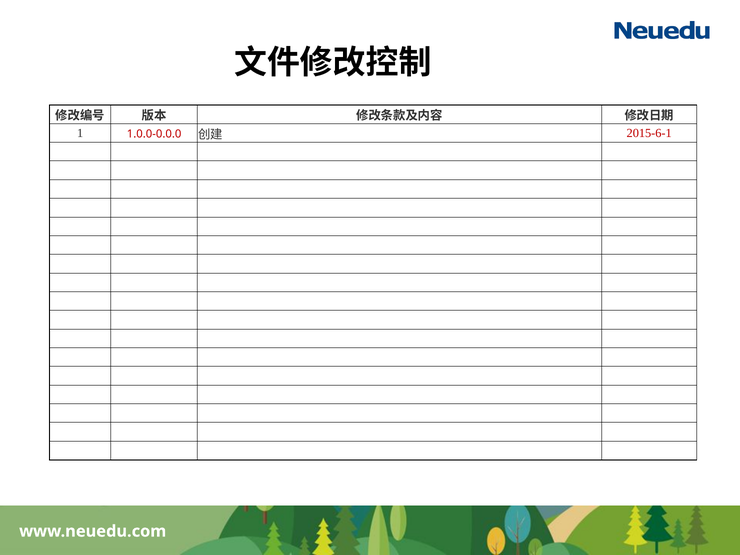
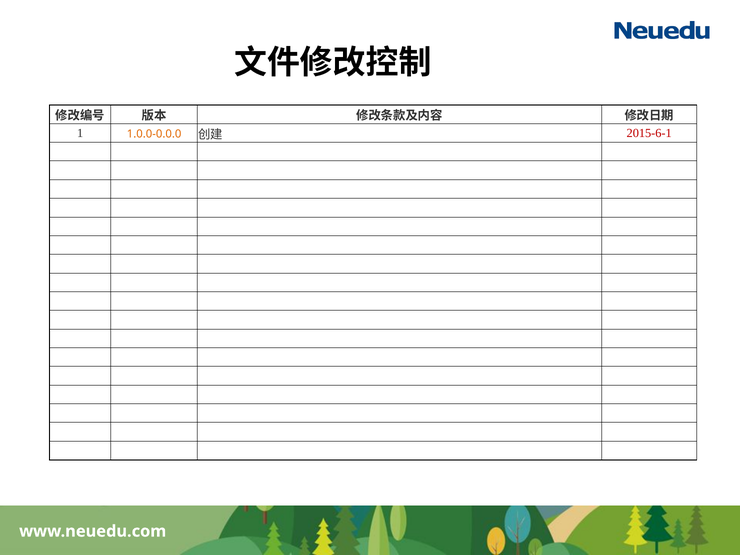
1.0.0-0.0.0 colour: red -> orange (154, 134)
